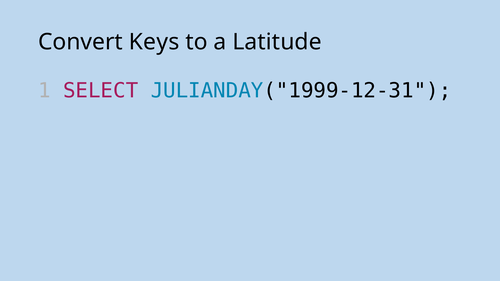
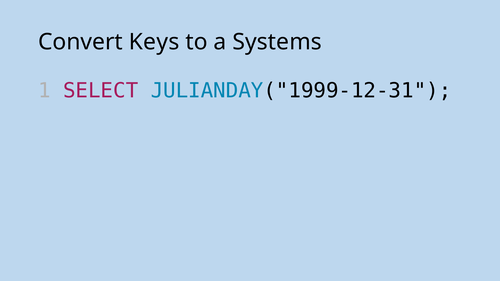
Latitude: Latitude -> Systems (277, 42)
